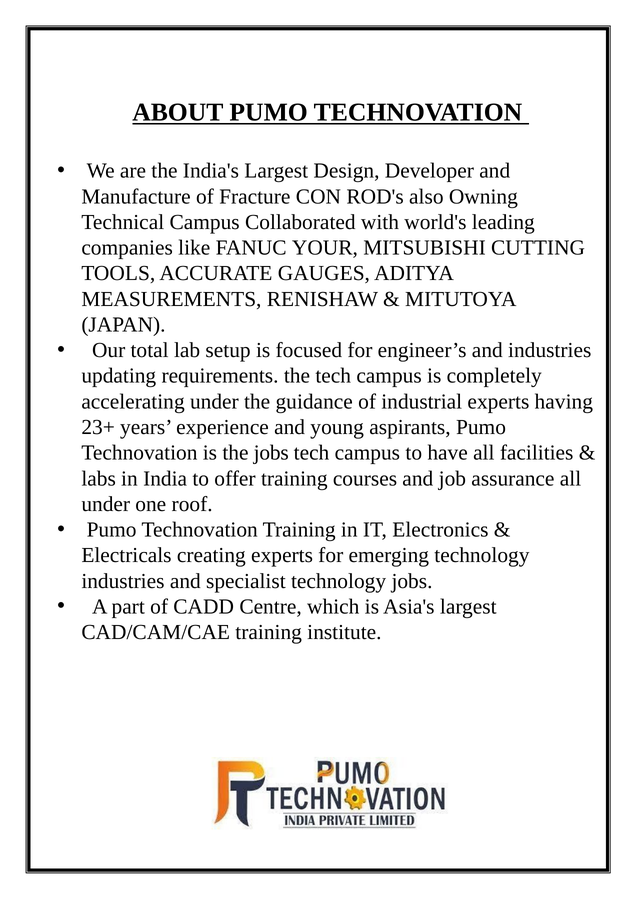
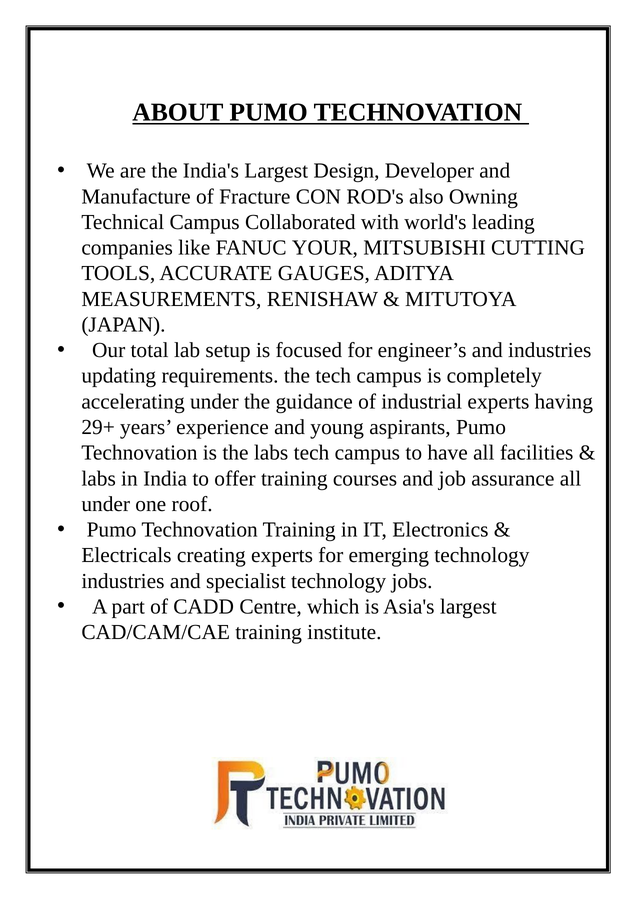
23+: 23+ -> 29+ (98, 428)
the jobs: jobs -> labs (271, 453)
